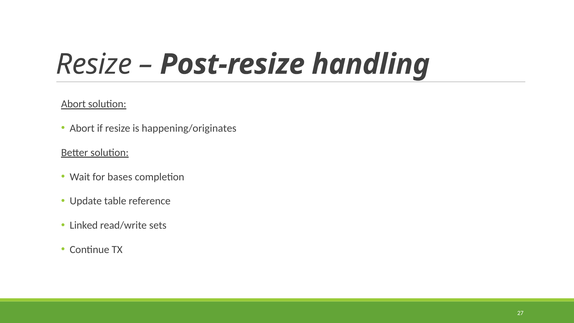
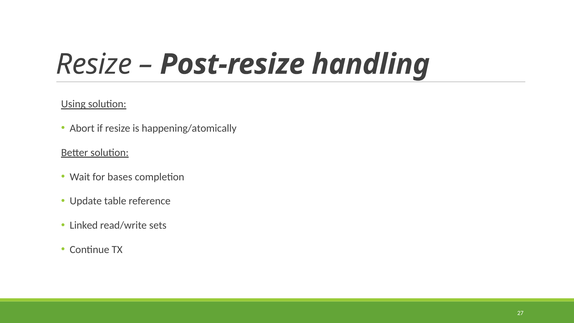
Abort: Abort -> Using (73, 104)
happening/originates: happening/originates -> happening/atomically (189, 128)
